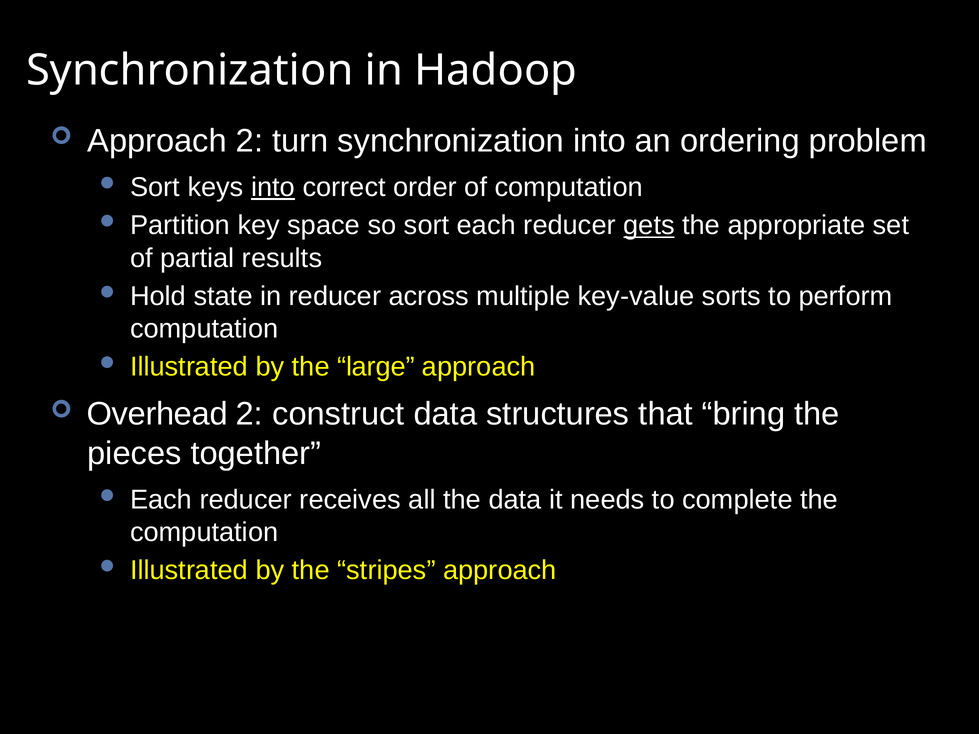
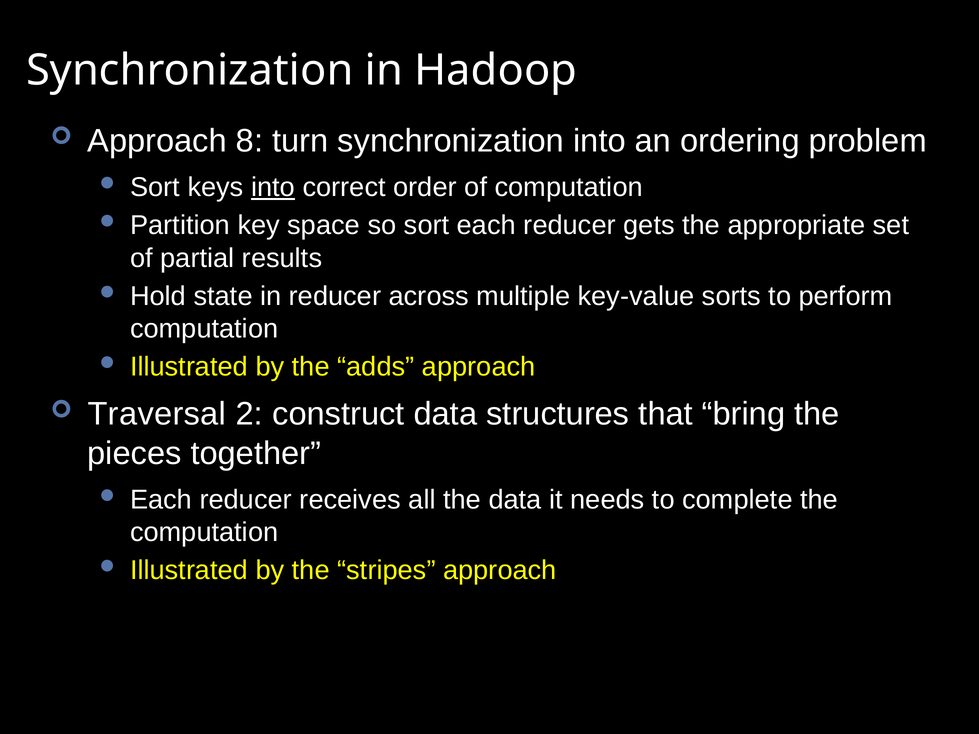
Approach 2: 2 -> 8 (249, 141)
gets underline: present -> none (649, 226)
large: large -> adds (376, 367)
Overhead: Overhead -> Traversal (157, 414)
